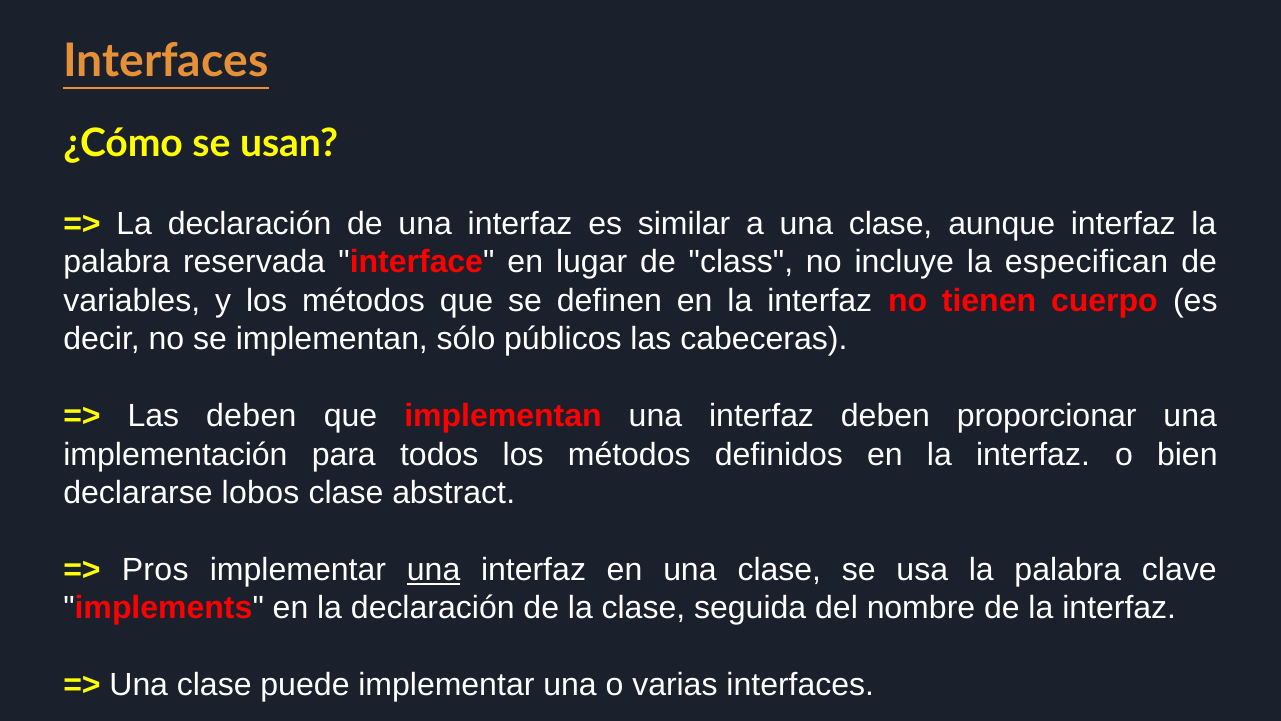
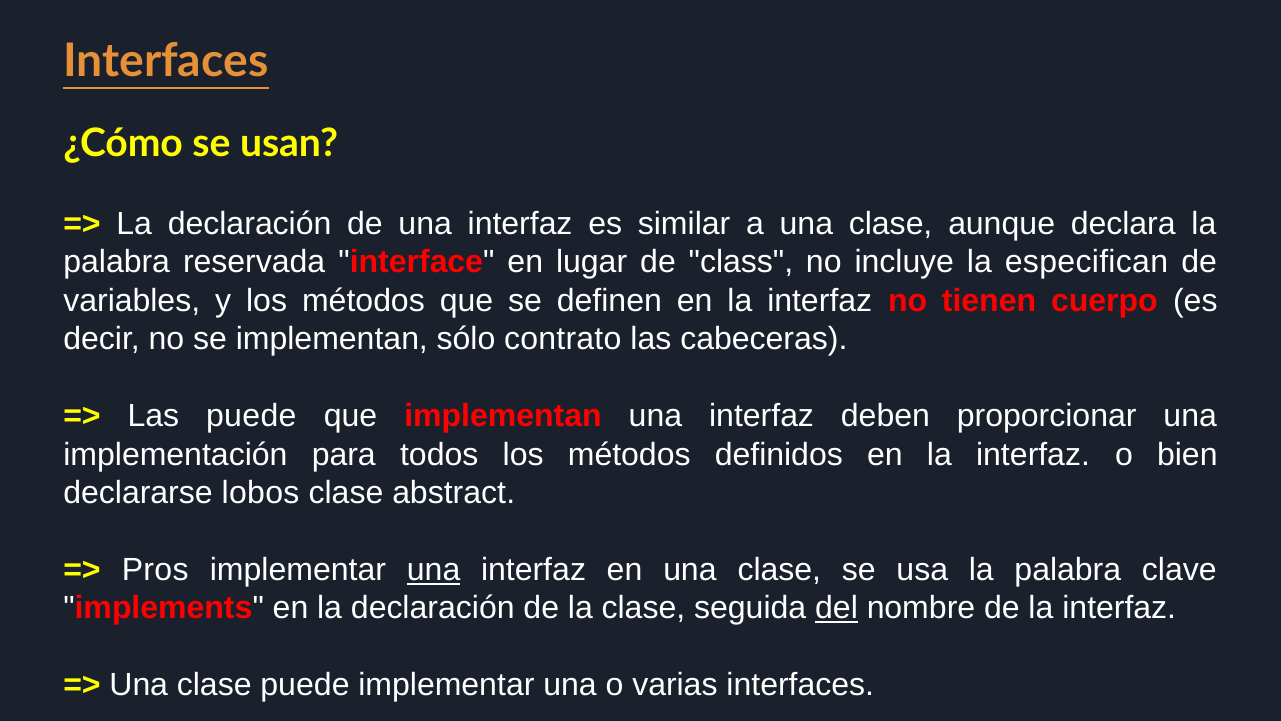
aunque interfaz: interfaz -> declara (1123, 224)
públicos: públicos -> contrato (563, 339)
Las deben: deben -> puede (251, 416)
del underline: none -> present (837, 608)
